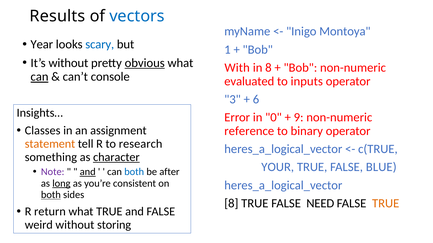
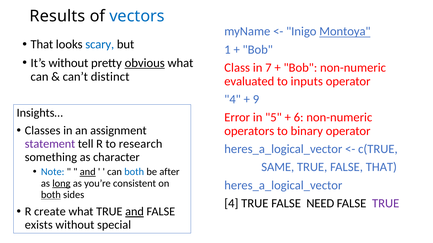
Montoya underline: none -> present (345, 32)
Year: Year -> That (42, 45)
With: With -> Class (237, 68)
in 8: 8 -> 7 (268, 68)
can underline: present -> none (40, 77)
console: console -> distinct (110, 77)
3: 3 -> 4 (233, 100)
6: 6 -> 9 (256, 100)
0: 0 -> 5 (273, 118)
9: 9 -> 6 (299, 118)
reference: reference -> operators (249, 131)
statement colour: orange -> purple (50, 144)
character underline: present -> none (116, 158)
YOUR: YOUR -> SAME (278, 168)
FALSE BLUE: BLUE -> THAT (381, 168)
Note colour: purple -> blue (53, 172)
8: 8 -> 4 (231, 204)
TRUE colour: orange -> purple (386, 204)
return: return -> create (50, 212)
and underline: none -> present (135, 212)
weird: weird -> exists (39, 225)
storing: storing -> special (114, 225)
